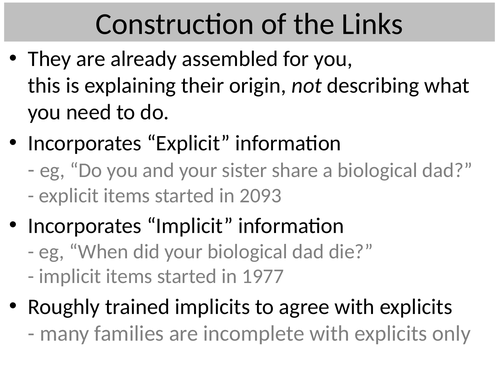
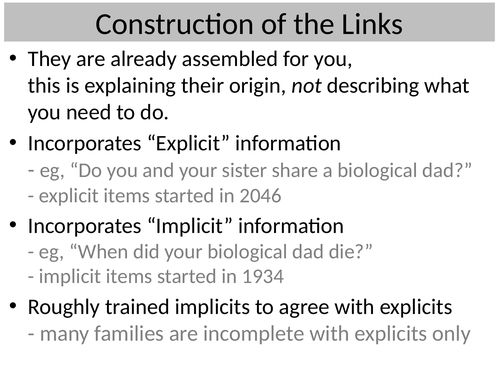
2093: 2093 -> 2046 (261, 196)
1977: 1977 -> 1934 (263, 277)
